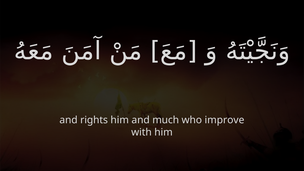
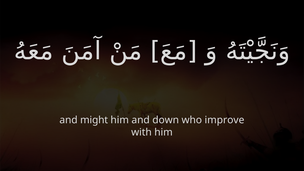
rights: rights -> might (94, 120)
much: much -> down (166, 120)
